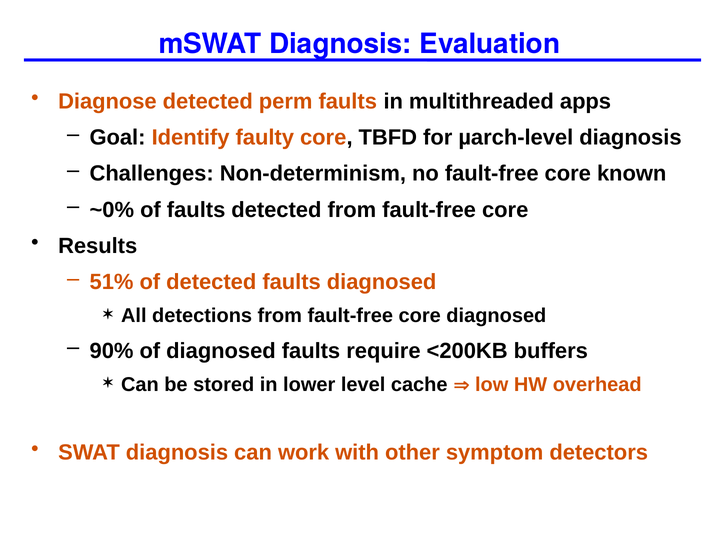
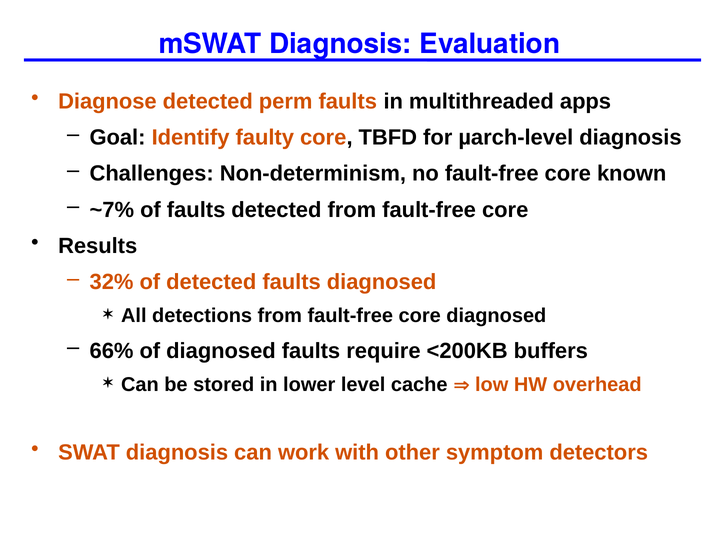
~0%: ~0% -> ~7% (112, 209)
51%: 51% -> 32% (112, 282)
90%: 90% -> 66% (112, 350)
